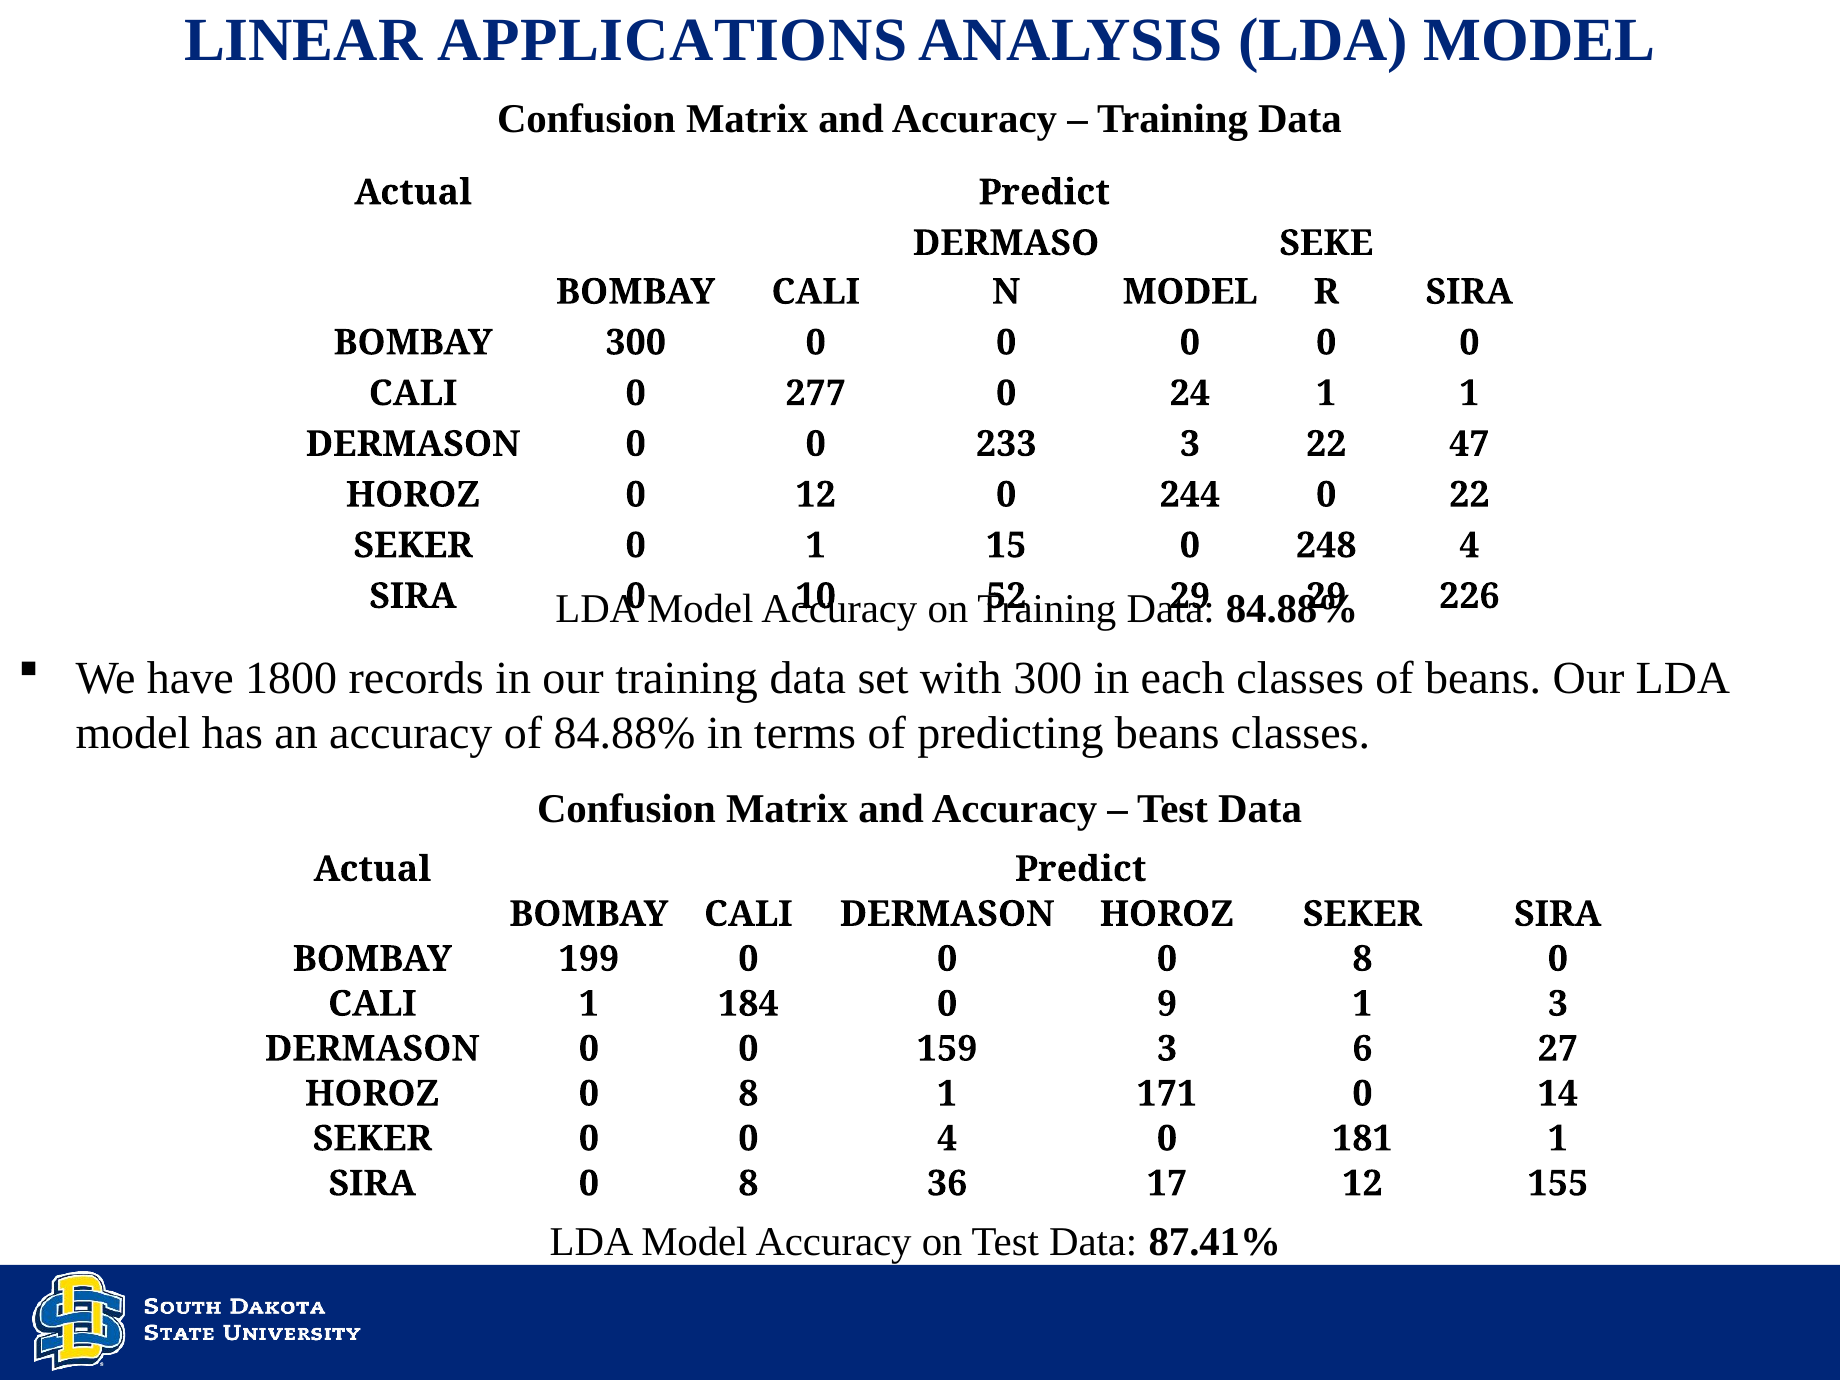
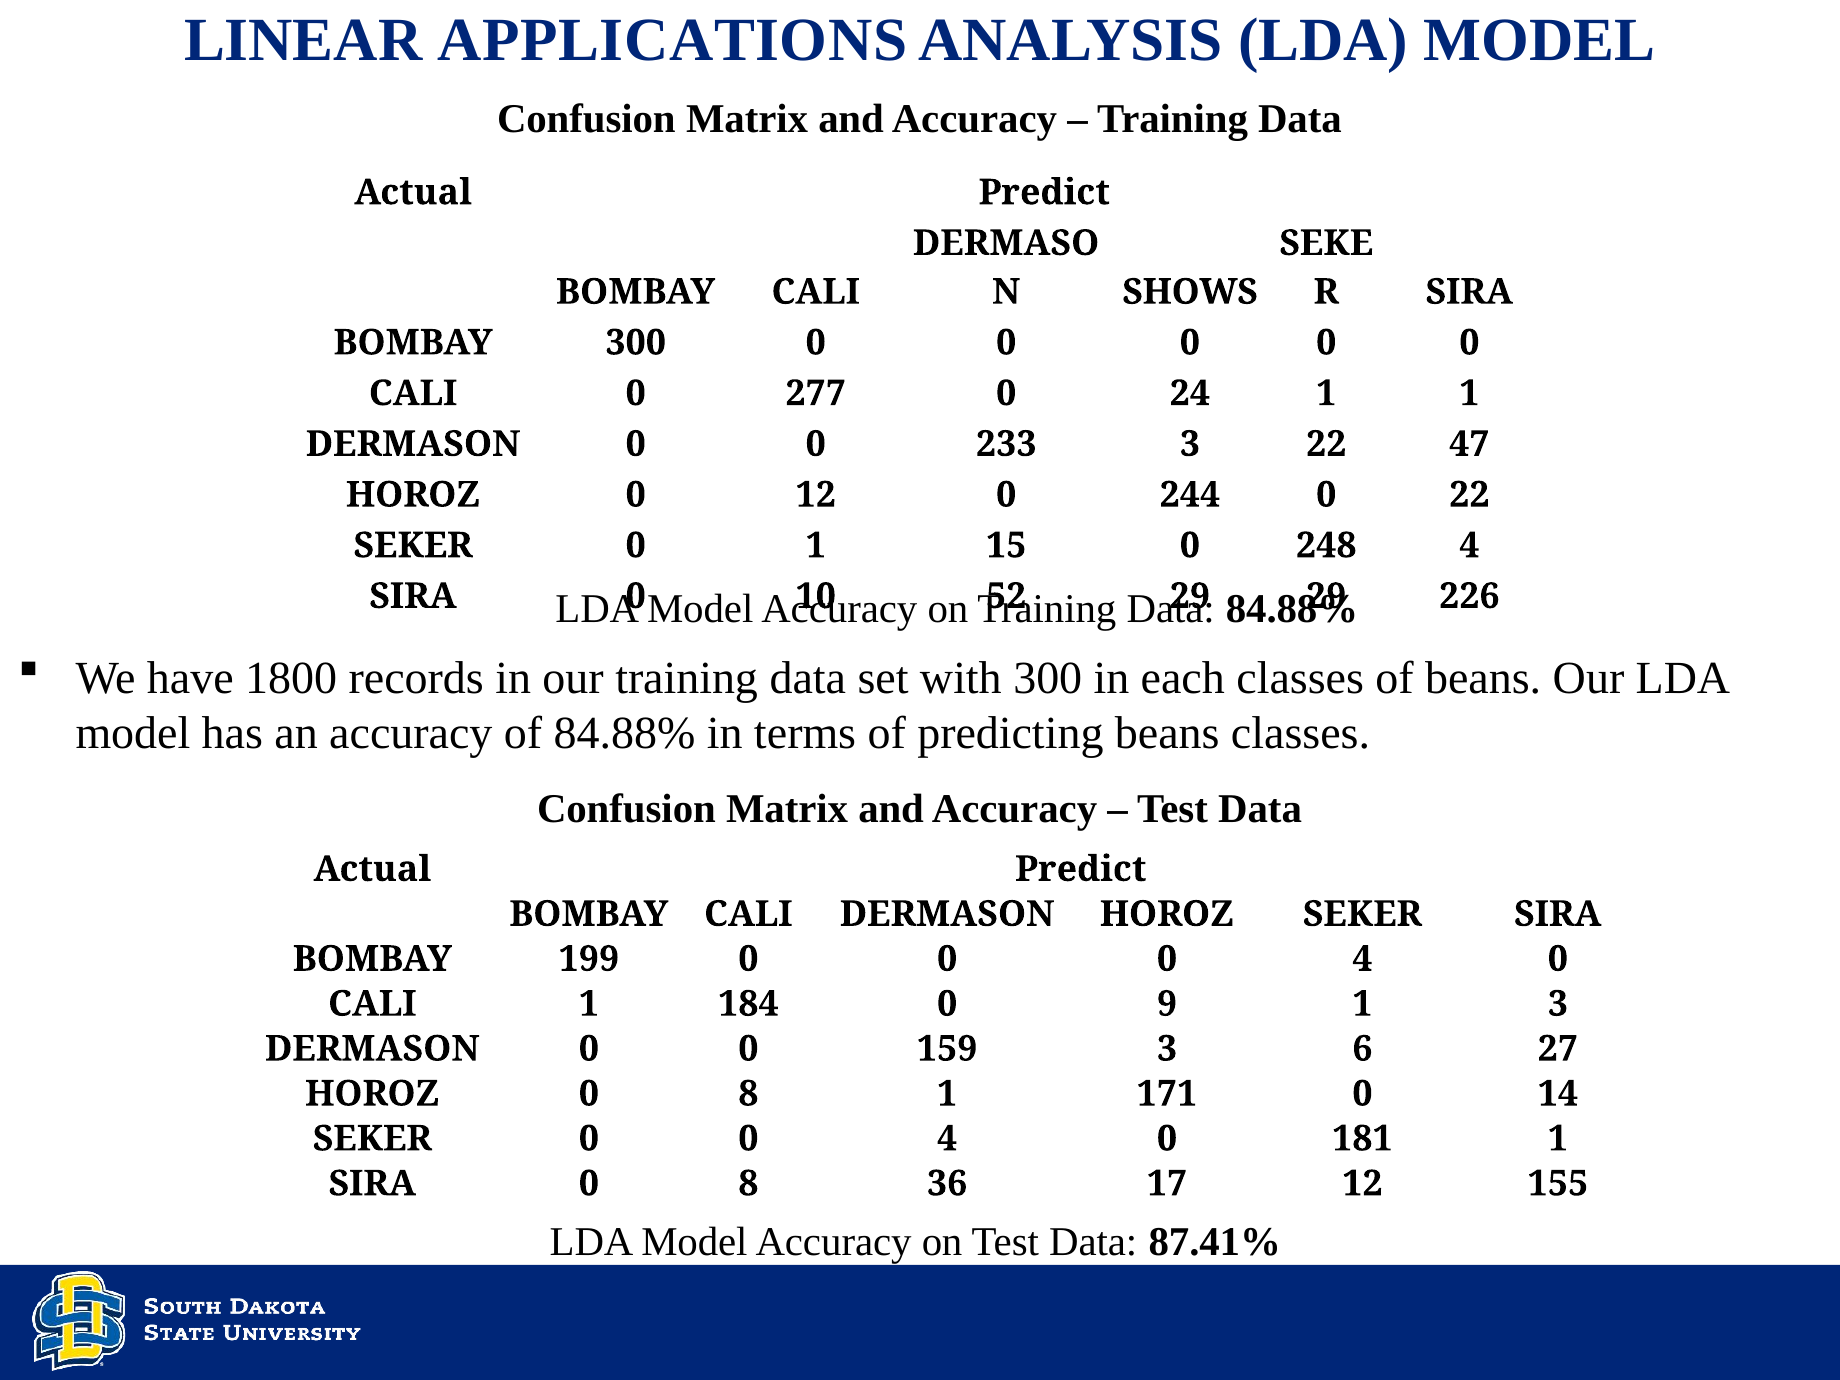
MODEL: MODEL -> SHOWS (1190, 292)
0 0 0 8: 8 -> 4 (1362, 959)
